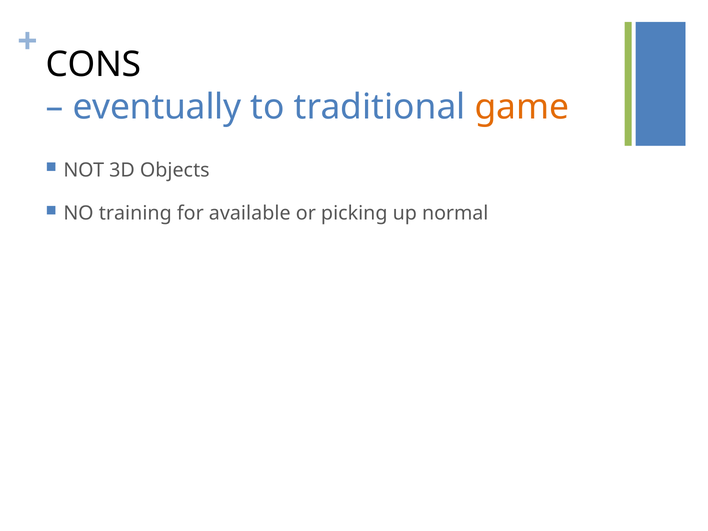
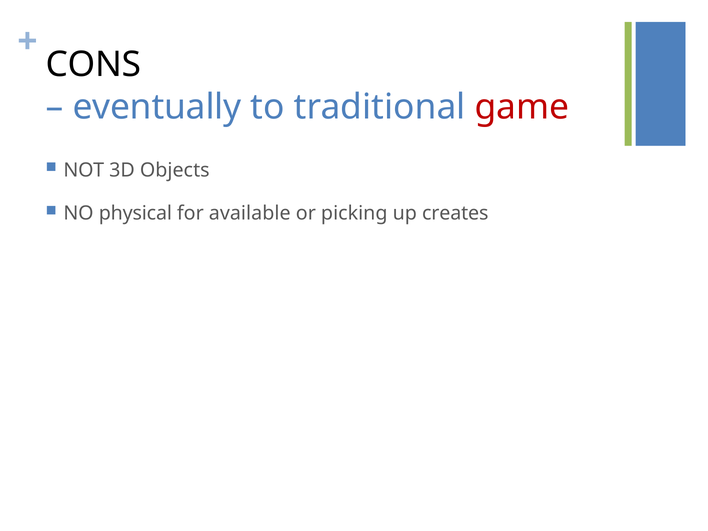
game colour: orange -> red (522, 107)
training: training -> physical (135, 213)
normal: normal -> creates (455, 213)
